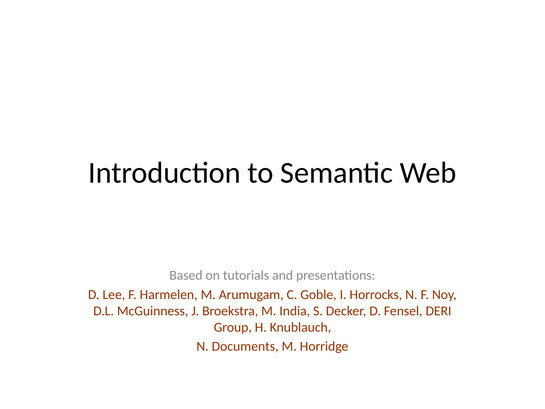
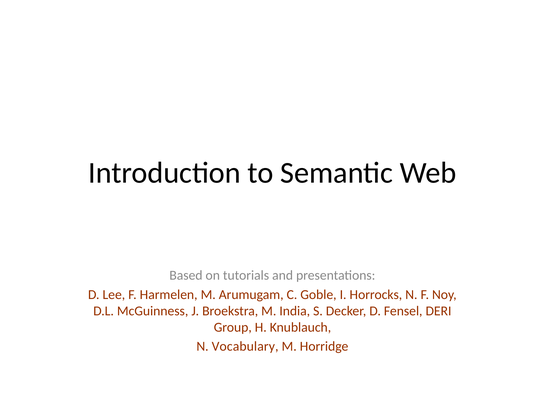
Documents: Documents -> Vocabulary (245, 346)
